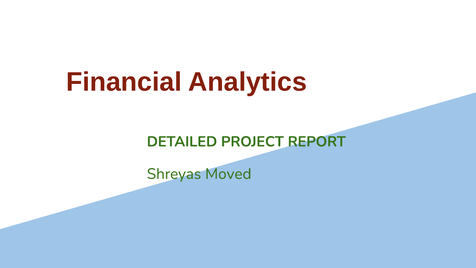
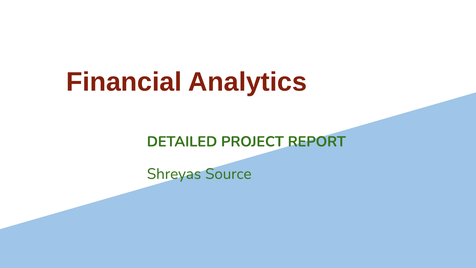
Moved: Moved -> Source (228, 174)
